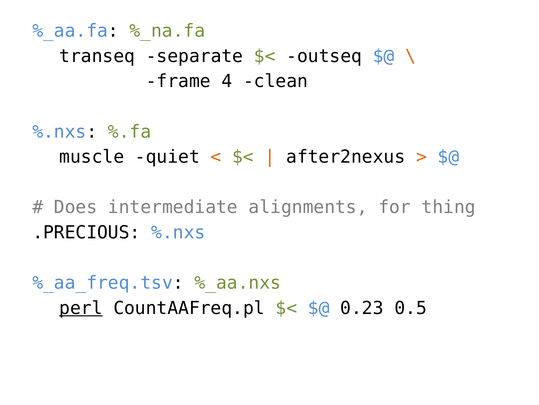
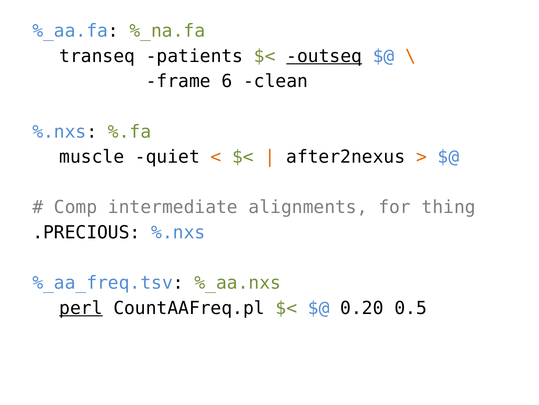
separate: separate -> patients (194, 56)
outseq underline: none -> present (324, 56)
4: 4 -> 6 (227, 81)
Does: Does -> Comp (76, 207)
0.23: 0.23 -> 0.20 (362, 308)
